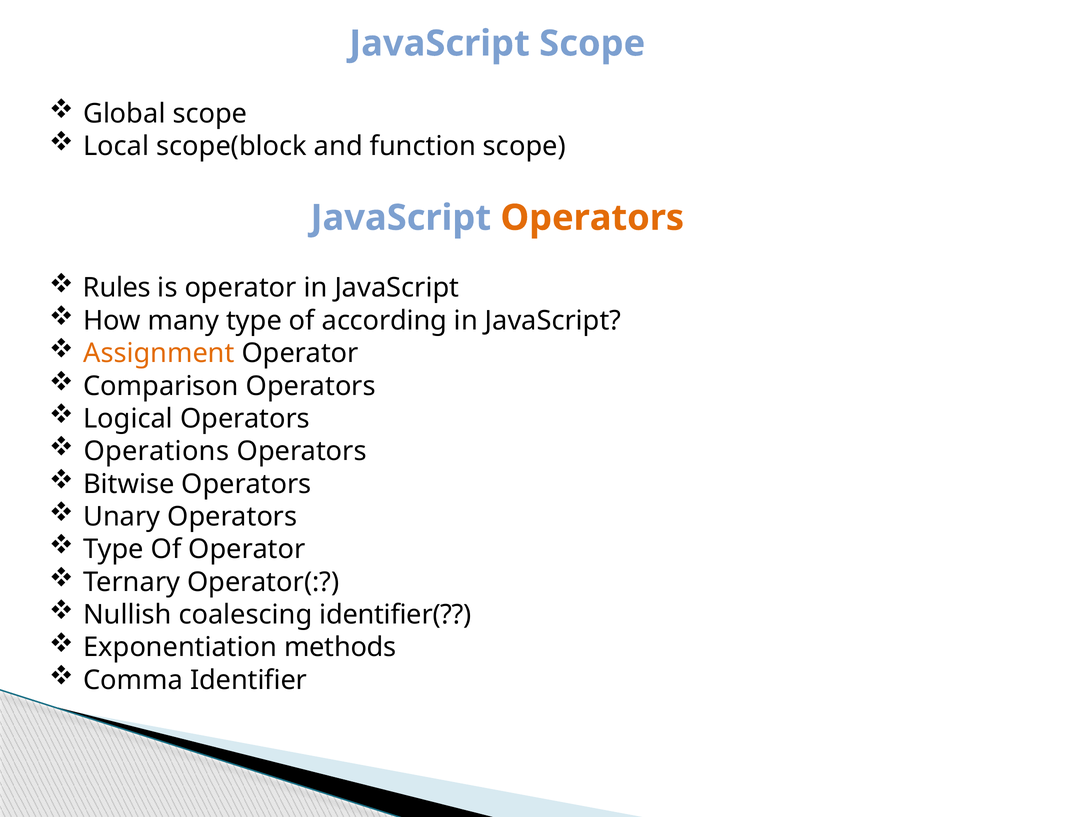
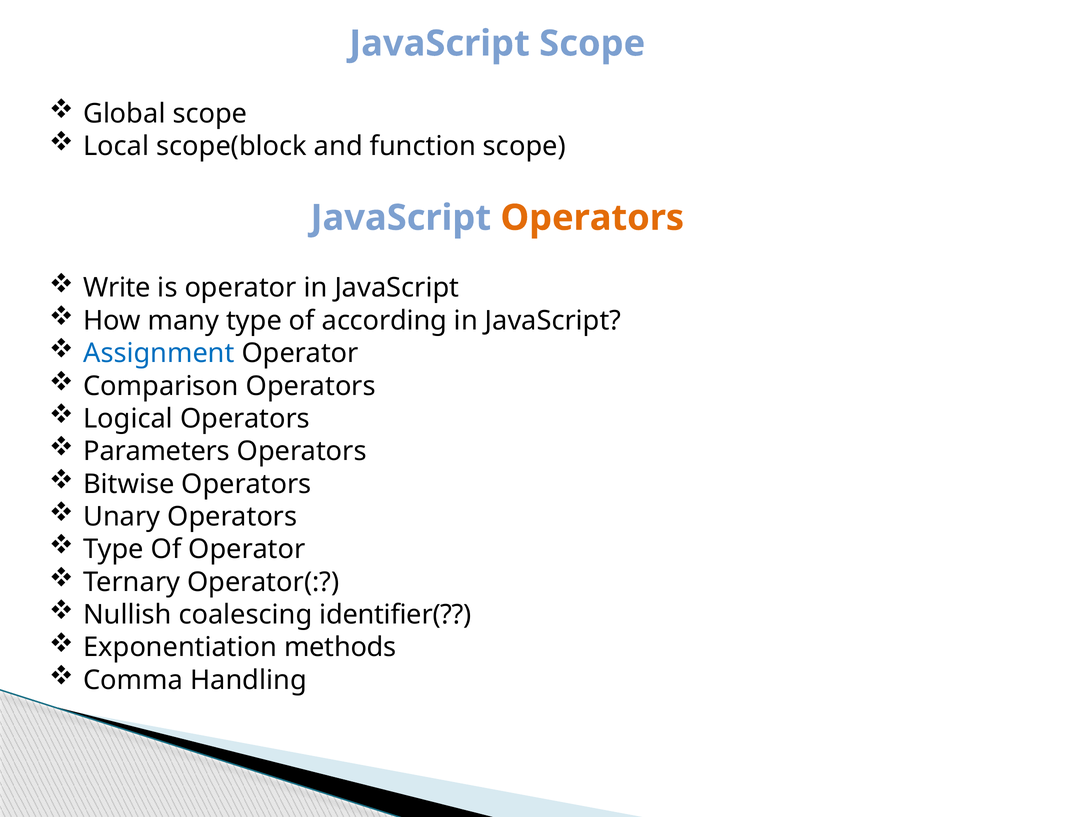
Rules: Rules -> Write (117, 288)
Assignment colour: orange -> blue (159, 353)
Operations: Operations -> Parameters (157, 451)
Identifier: Identifier -> Handling (249, 680)
